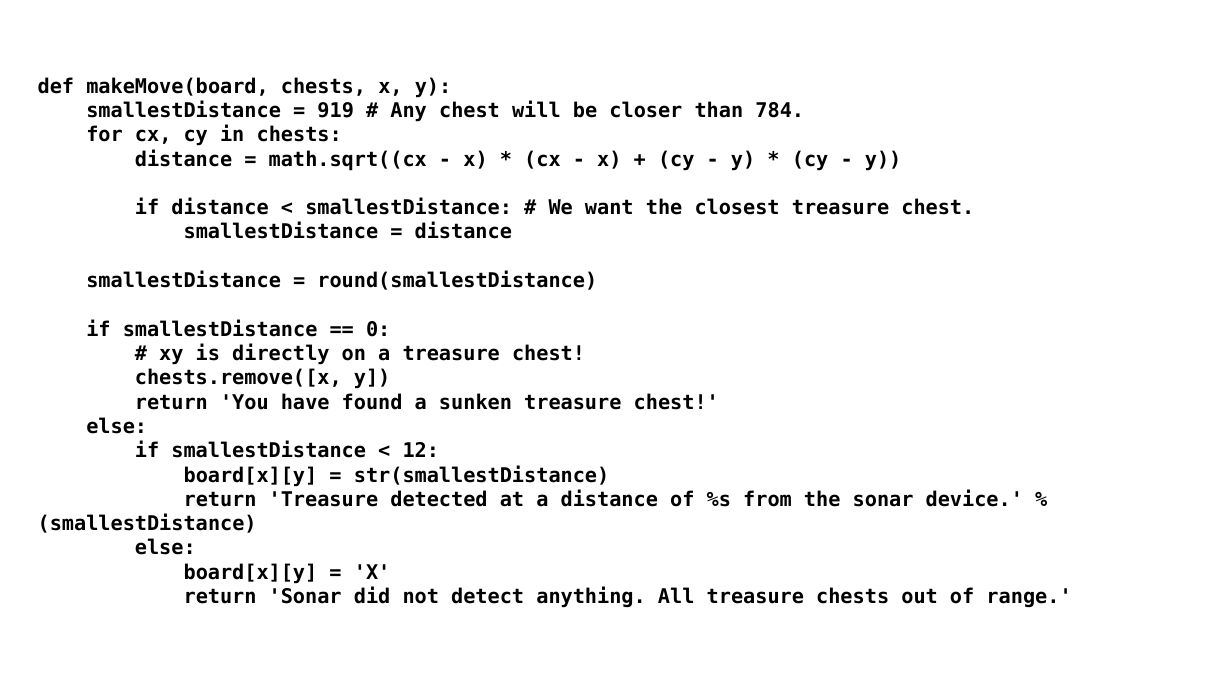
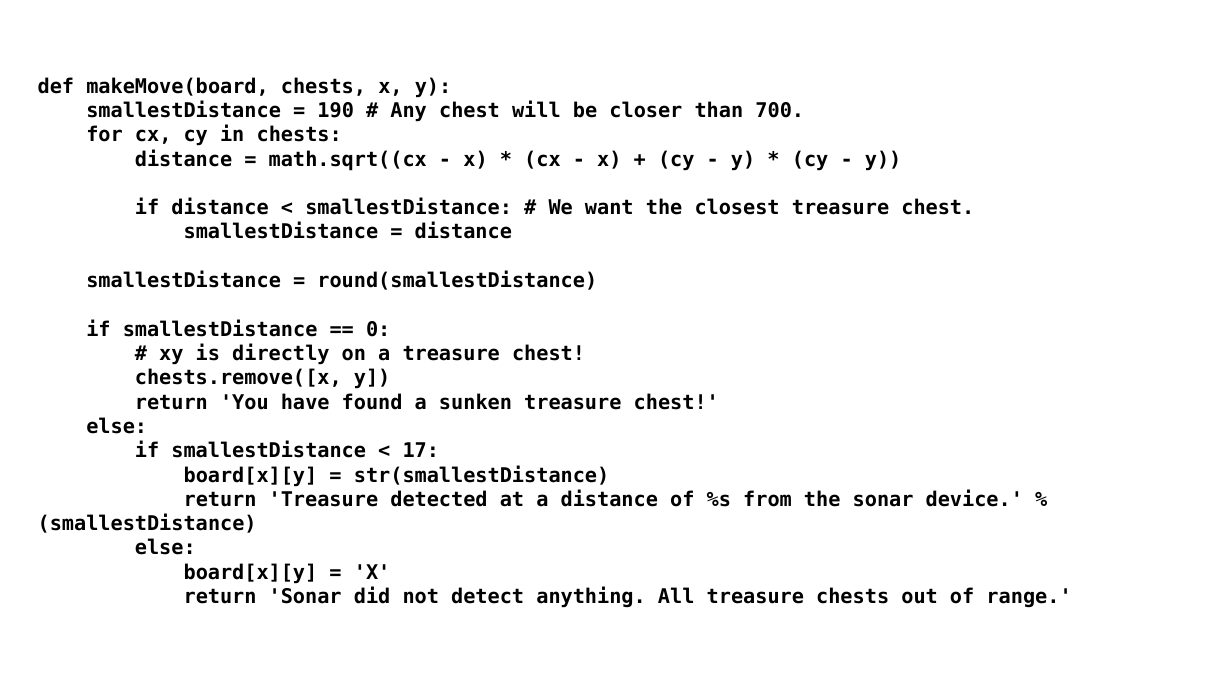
919: 919 -> 190 (336, 111)
784: 784 -> 700 (780, 111)
12: 12 -> 17 (421, 451)
